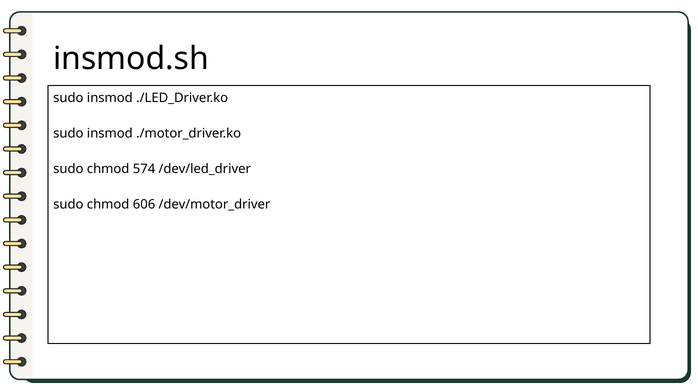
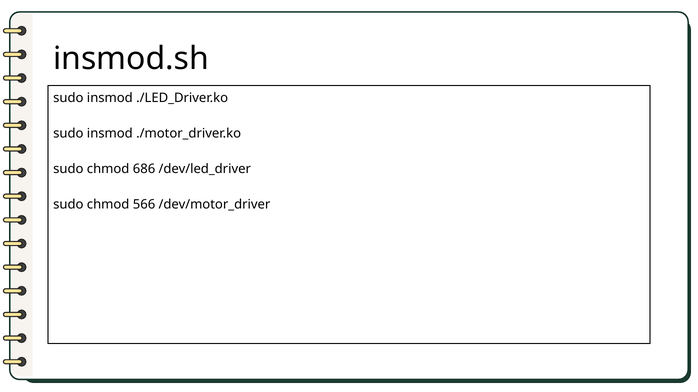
574: 574 -> 686 (144, 169)
606: 606 -> 566 (144, 205)
